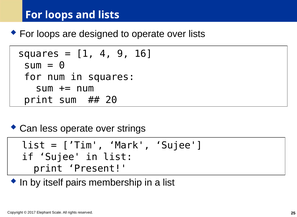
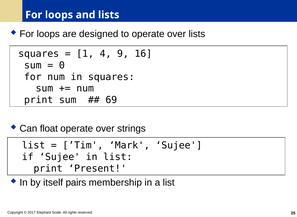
20: 20 -> 69 (111, 100)
less: less -> float (49, 129)
